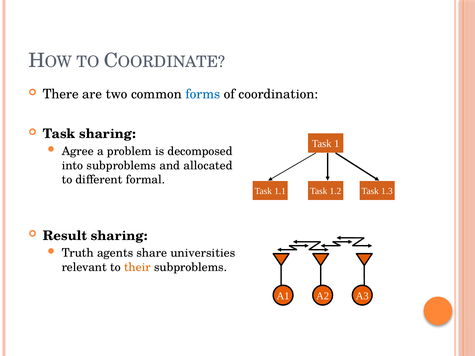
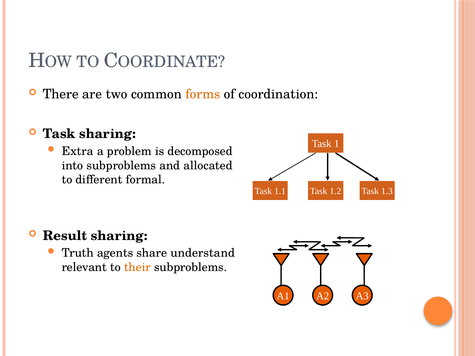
forms colour: blue -> orange (203, 94)
Agree: Agree -> Extra (78, 151)
universities: universities -> understand (203, 253)
